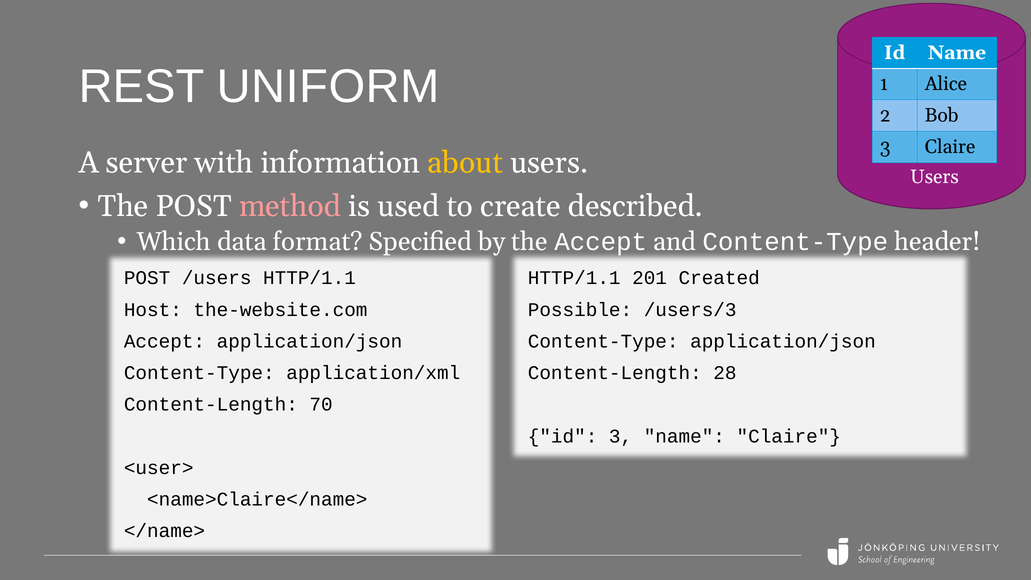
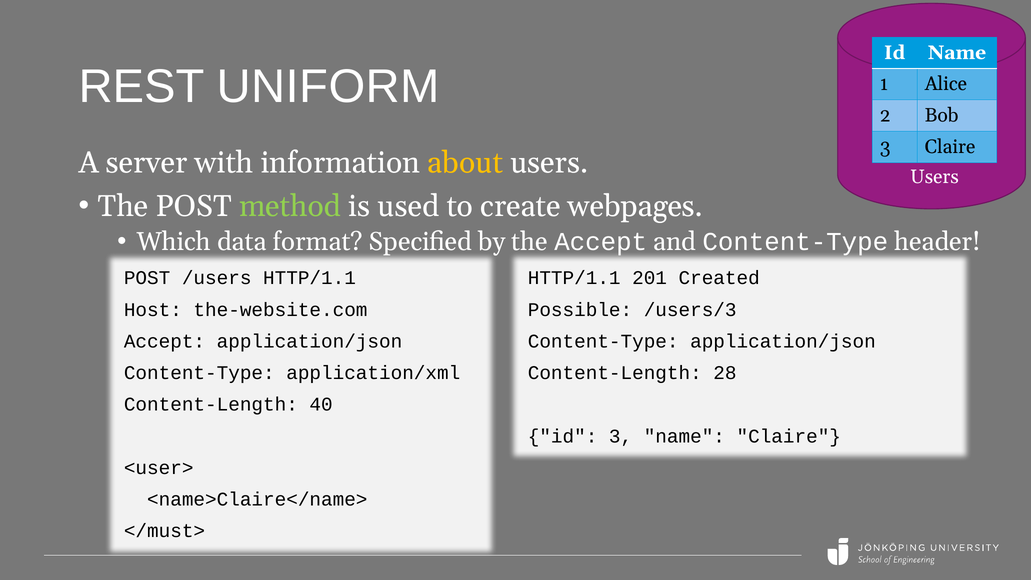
method colour: pink -> light green (290, 206)
described: described -> webpages (635, 206)
70: 70 -> 40 (321, 405)
</name>: </name> -> </must> (164, 531)
